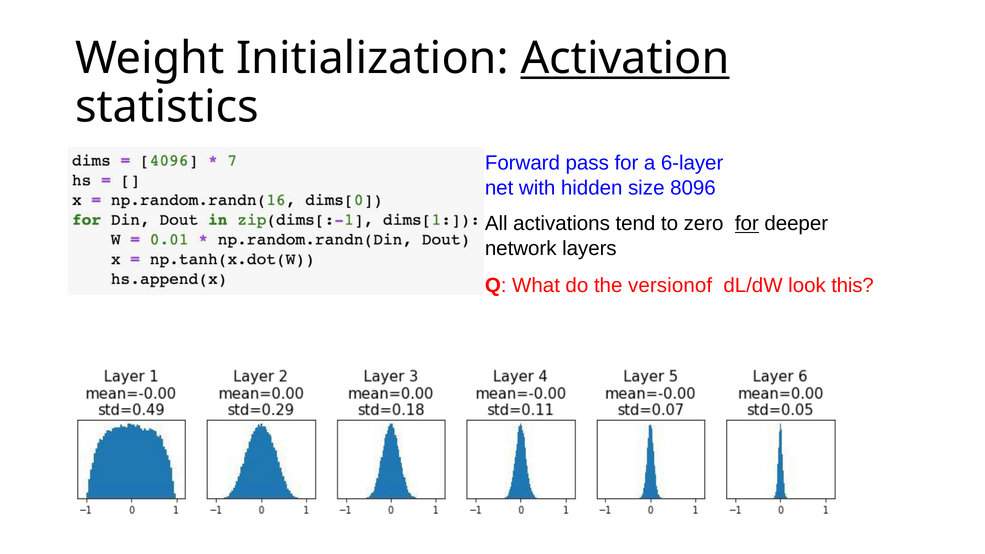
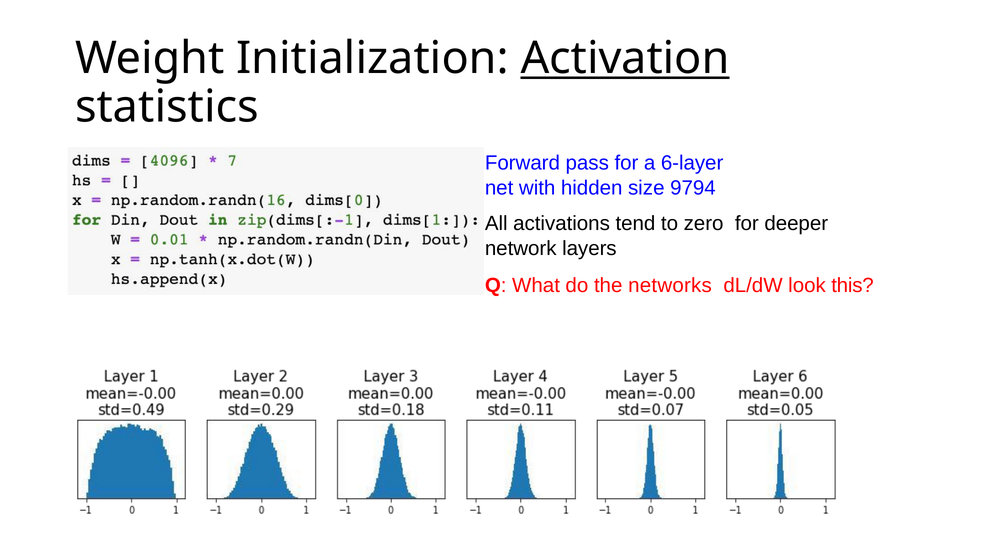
8096: 8096 -> 9794 (693, 188)
for underline: present -> none (747, 224)
versionof: versionof -> networks (670, 285)
